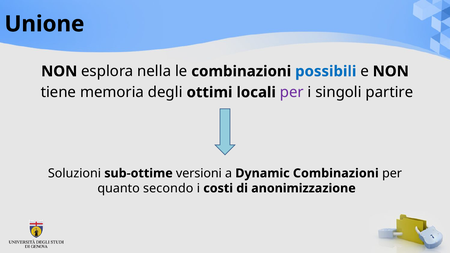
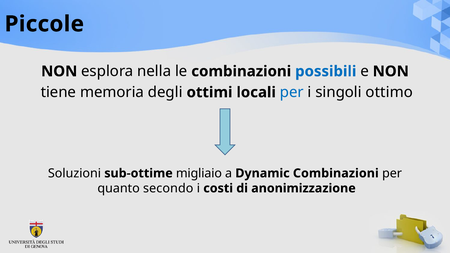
Unione: Unione -> Piccole (44, 24)
per colour: purple -> blue (292, 92)
partire: partire -> ottimo (389, 92)
versioni: versioni -> migliaio (199, 173)
